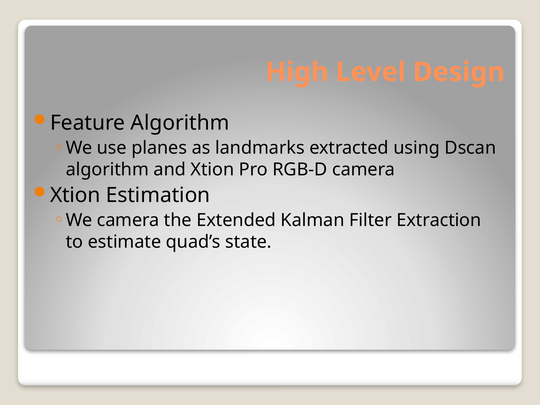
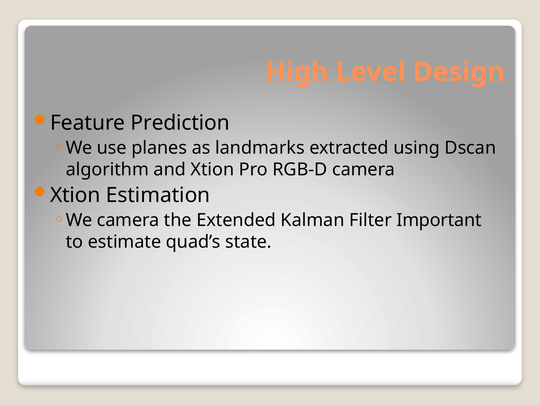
Feature Algorithm: Algorithm -> Prediction (180, 123)
Extraction: Extraction -> Important (439, 220)
